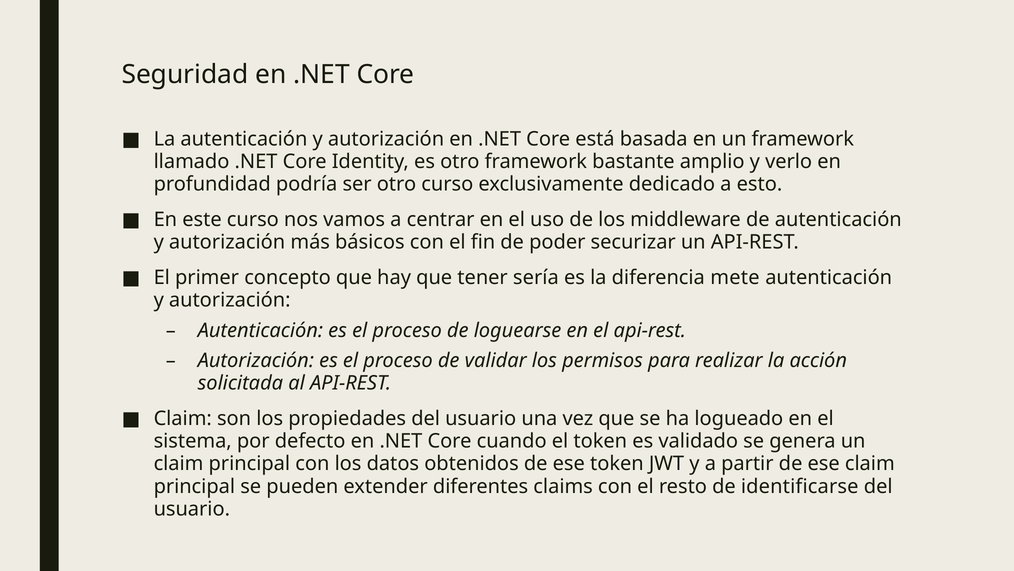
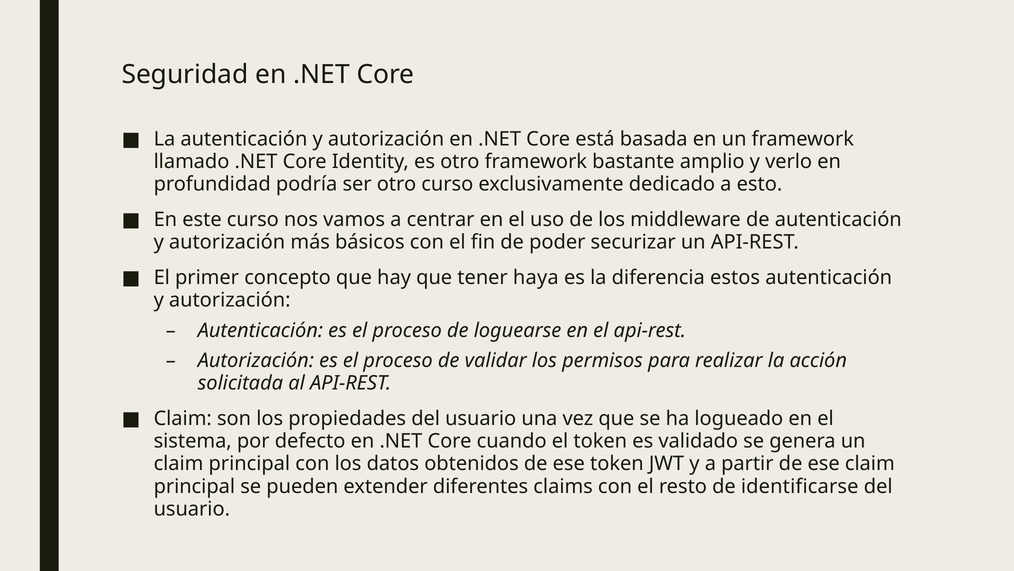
sería: sería -> haya (536, 277)
mete: mete -> estos (735, 277)
